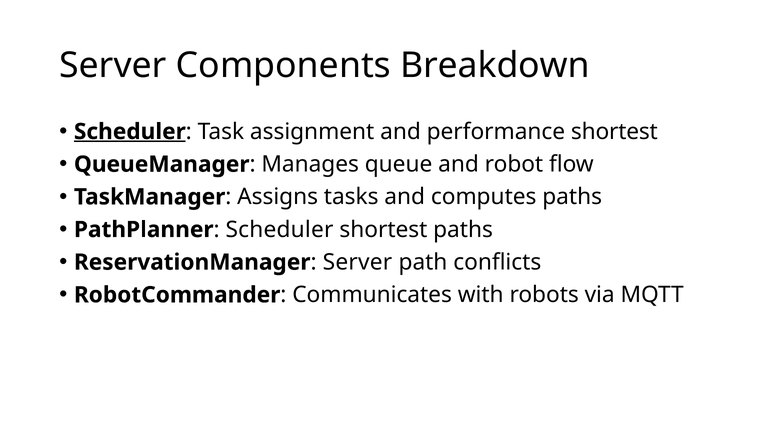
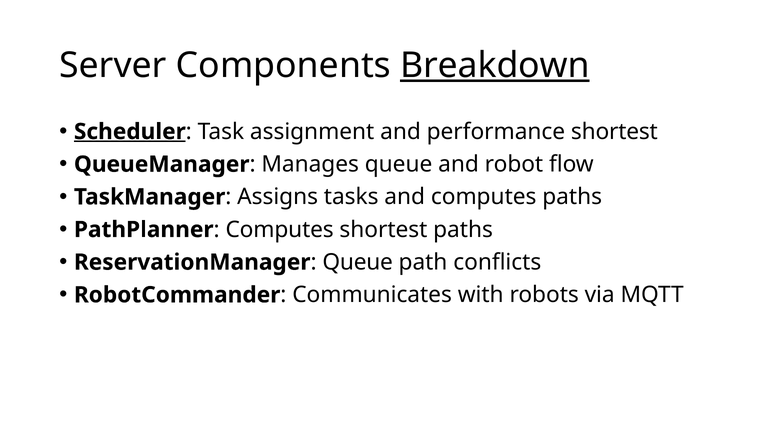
Breakdown underline: none -> present (495, 65)
Scheduler: Scheduler -> Computes (280, 229)
Server: Server -> Queue (358, 262)
